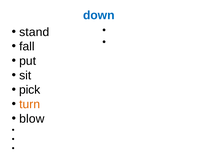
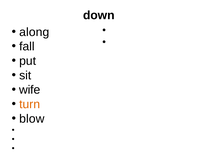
down colour: blue -> black (99, 15)
stand: stand -> along (34, 32)
pick: pick -> wife (30, 90)
